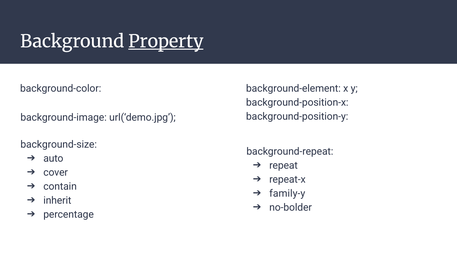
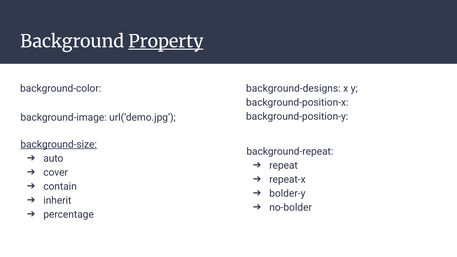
background-element: background-element -> background-designs (293, 88)
background-size underline: none -> present (59, 144)
family-y: family-y -> bolder-y (287, 194)
